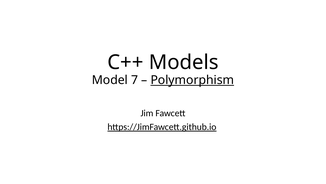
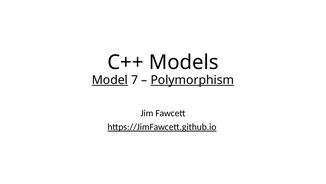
Model underline: none -> present (110, 80)
